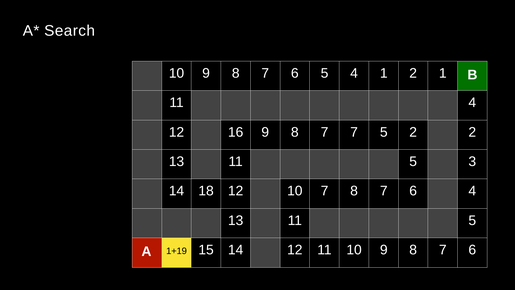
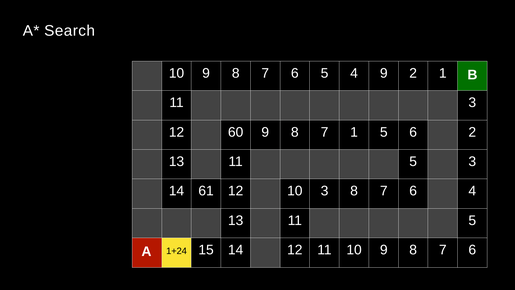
4 1: 1 -> 9 (384, 73)
11 4: 4 -> 3 (472, 103)
16: 16 -> 60 (236, 132)
7 7: 7 -> 1 (354, 132)
5 2: 2 -> 6 (413, 132)
18: 18 -> 61 (206, 191)
10 7: 7 -> 3 (325, 191)
1+19: 1+19 -> 1+24 (177, 251)
